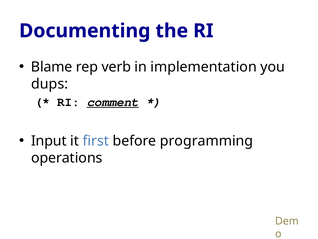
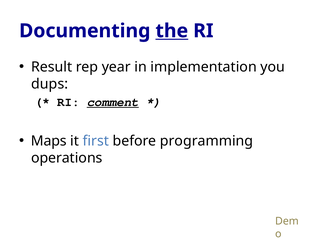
the underline: none -> present (172, 31)
Blame: Blame -> Result (52, 67)
verb: verb -> year (116, 67)
Input: Input -> Maps (49, 141)
